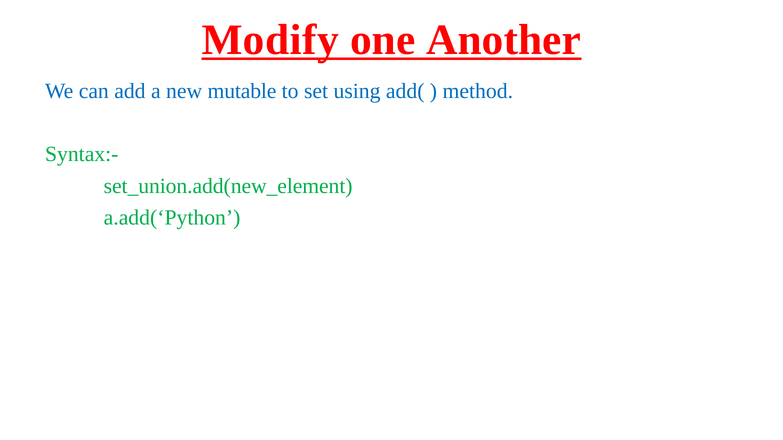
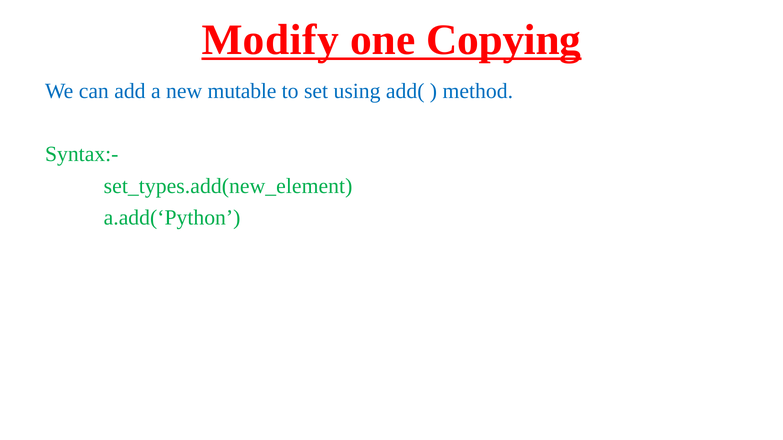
Another: Another -> Copying (504, 40)
set_union.add(new_element: set_union.add(new_element -> set_types.add(new_element (228, 186)
